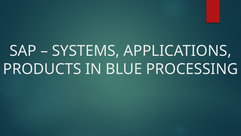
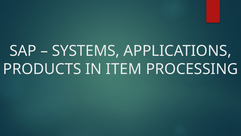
BLUE: BLUE -> ITEM (124, 69)
